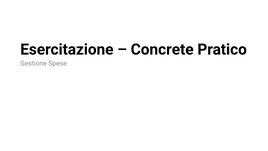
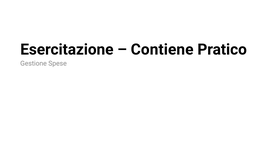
Concrete: Concrete -> Contiene (162, 49)
